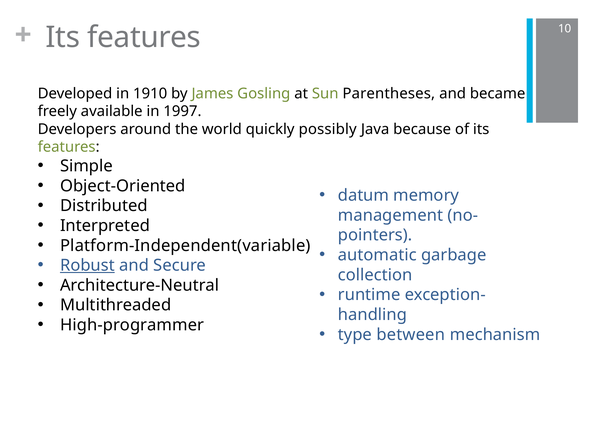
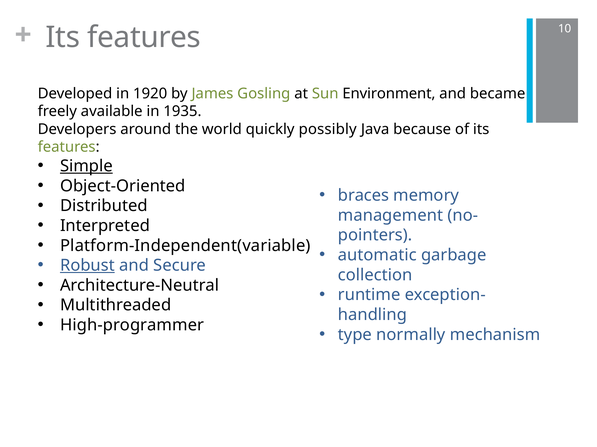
1910: 1910 -> 1920 (150, 94)
Parentheses: Parentheses -> Environment (389, 94)
1997: 1997 -> 1935 (182, 111)
Simple underline: none -> present (86, 166)
datum: datum -> braces (363, 196)
between: between -> normally (411, 335)
